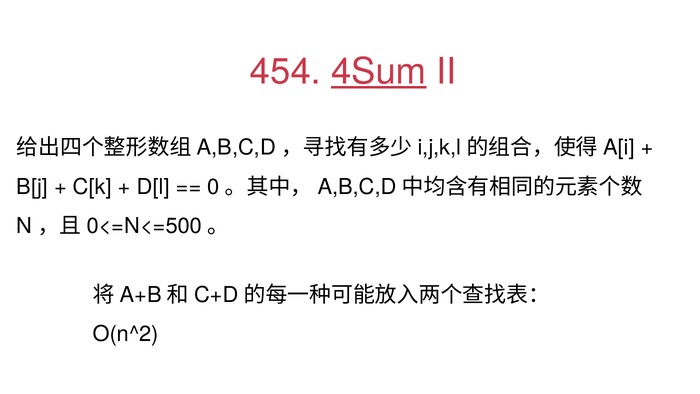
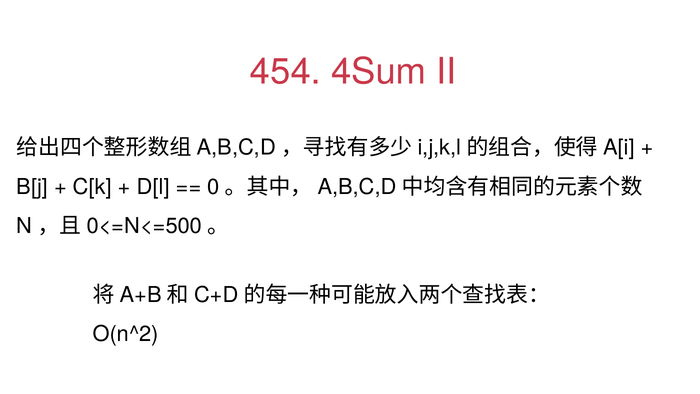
4Sum underline: present -> none (379, 71)
